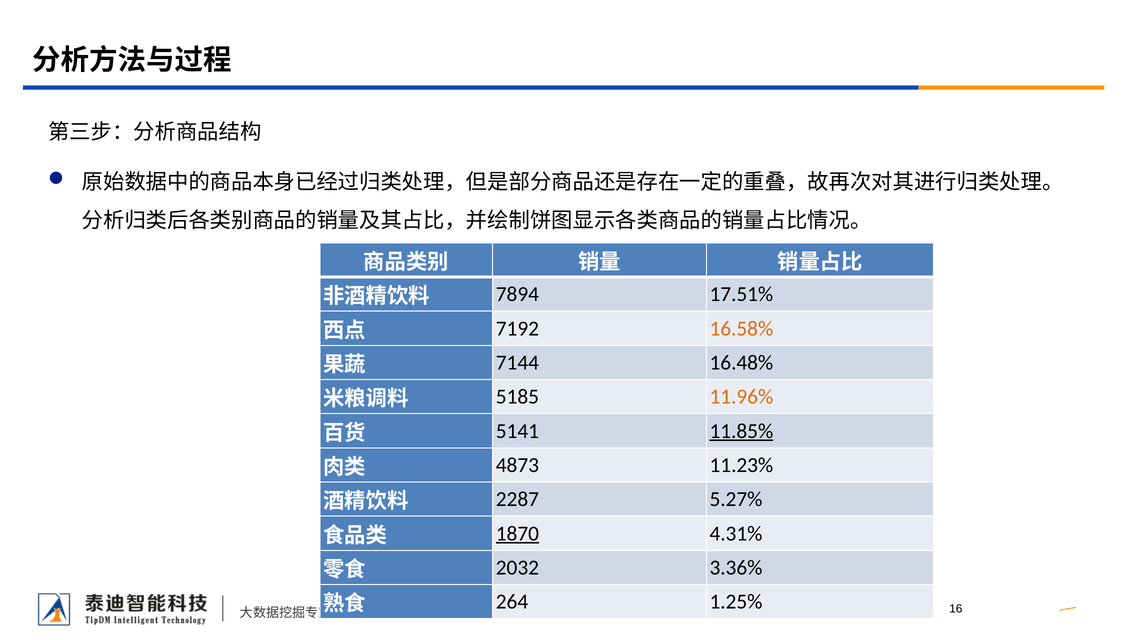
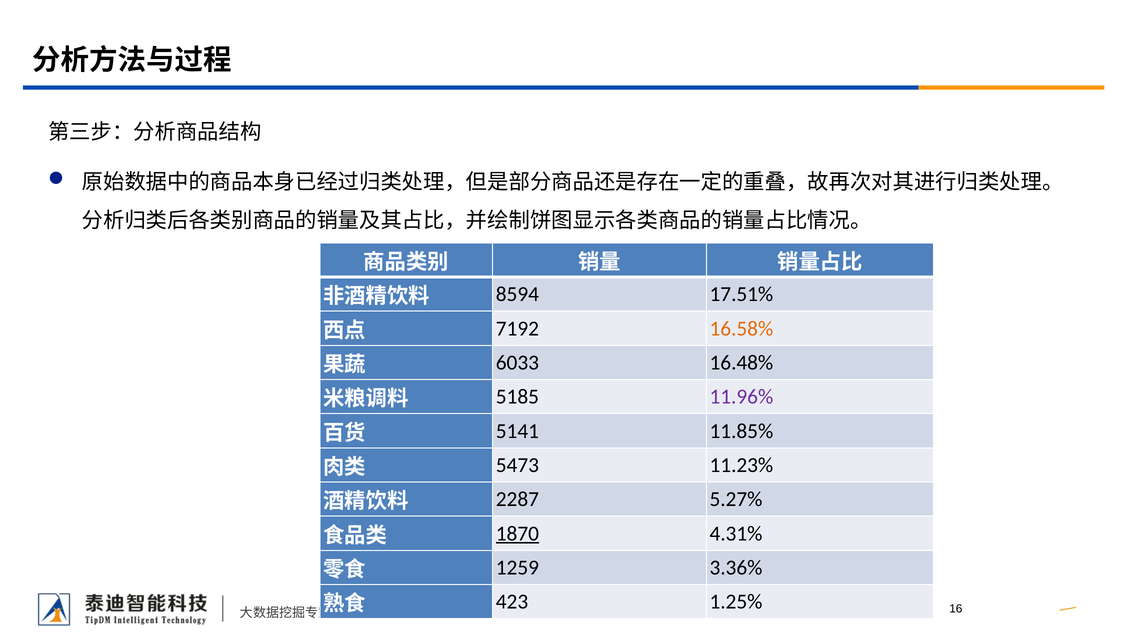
7894: 7894 -> 8594 (517, 294)
7144: 7144 -> 6033 (517, 363)
11.96% colour: orange -> purple (741, 397)
11.85% underline: present -> none (741, 431)
4873: 4873 -> 5473 (517, 465)
2032: 2032 -> 1259 (517, 568)
264: 264 -> 423 (512, 602)
